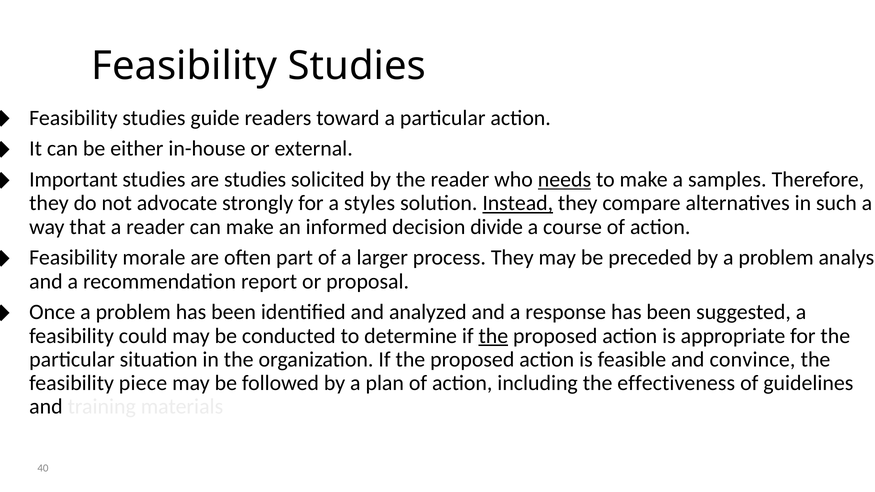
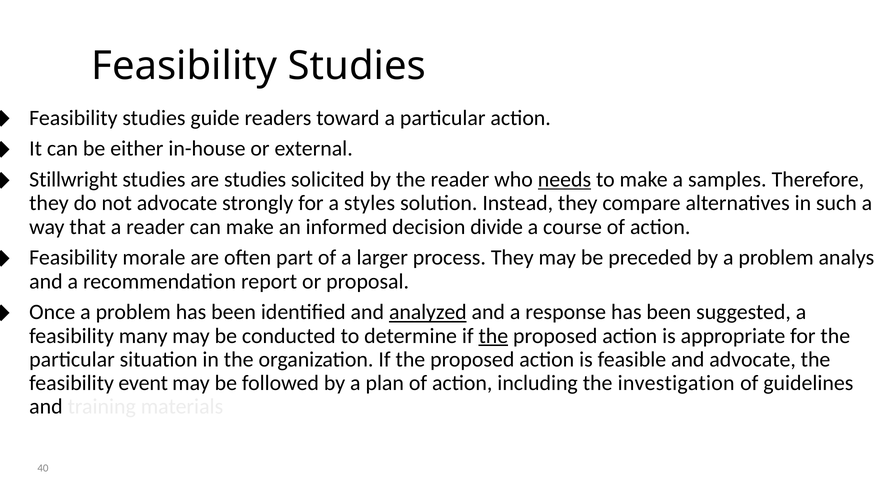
Important: Important -> Stillwright (73, 180)
Instead underline: present -> none (518, 203)
analyzed underline: none -> present (428, 312)
could: could -> many (143, 336)
and convince: convince -> advocate (753, 360)
piece: piece -> event (143, 383)
effectiveness: effectiveness -> investigation (676, 383)
